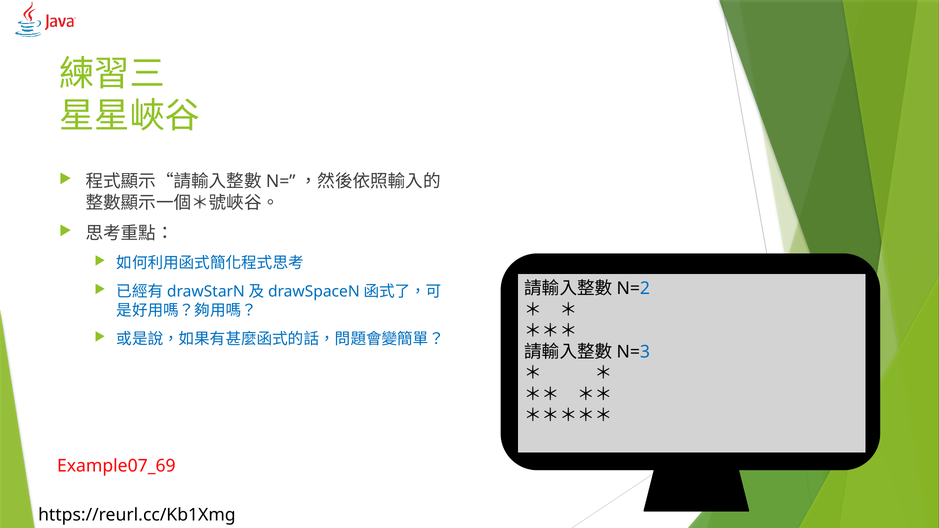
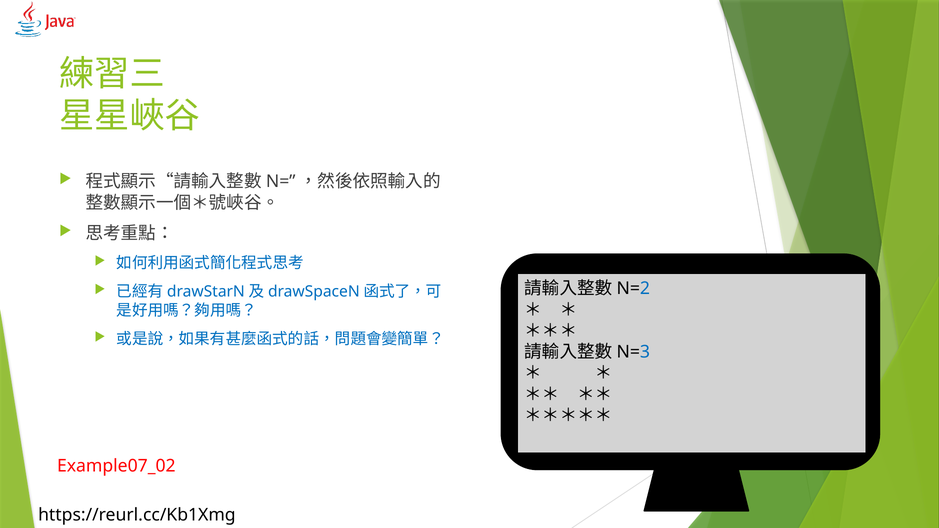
Example07_69: Example07_69 -> Example07_02 (116, 466)
